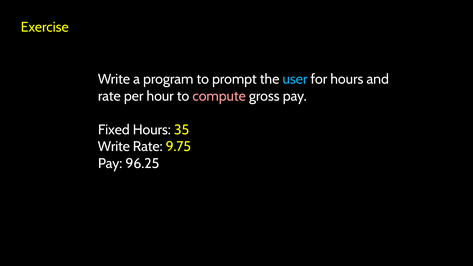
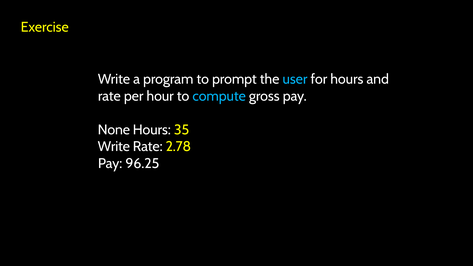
compute colour: pink -> light blue (219, 96)
Fixed: Fixed -> None (114, 130)
9.75: 9.75 -> 2.78 (178, 147)
